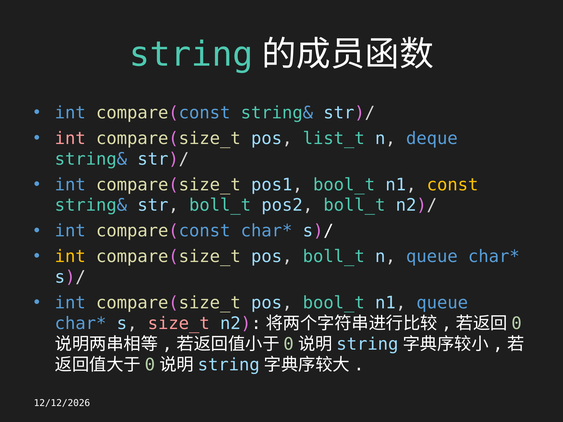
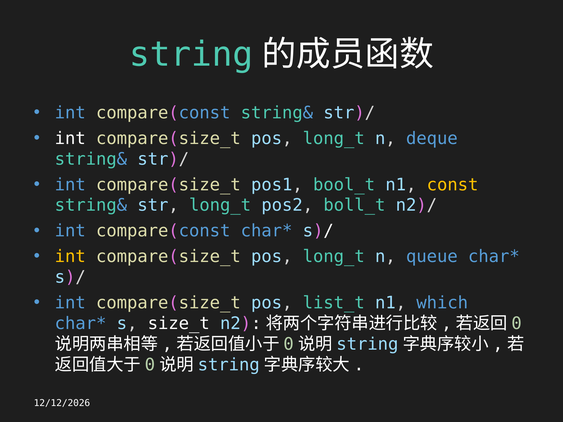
int colour: pink -> white (70, 139)
list_t: list_t -> long_t (334, 139)
str boll_t: boll_t -> long_t (220, 205)
boll_t: boll_t -> long_t (334, 257)
pos bool_t: bool_t -> list_t (334, 303)
n1 queue: queue -> which (442, 303)
size_t colour: pink -> white (179, 324)
